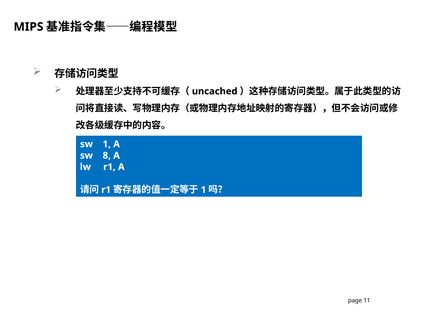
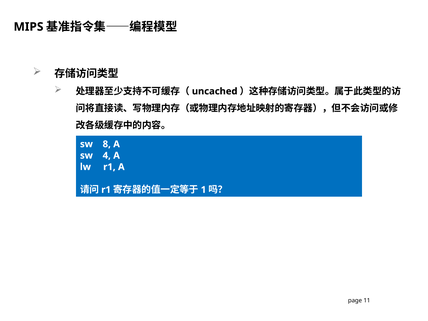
sw 1: 1 -> 8 (107, 144)
8: 8 -> 4 (107, 156)
